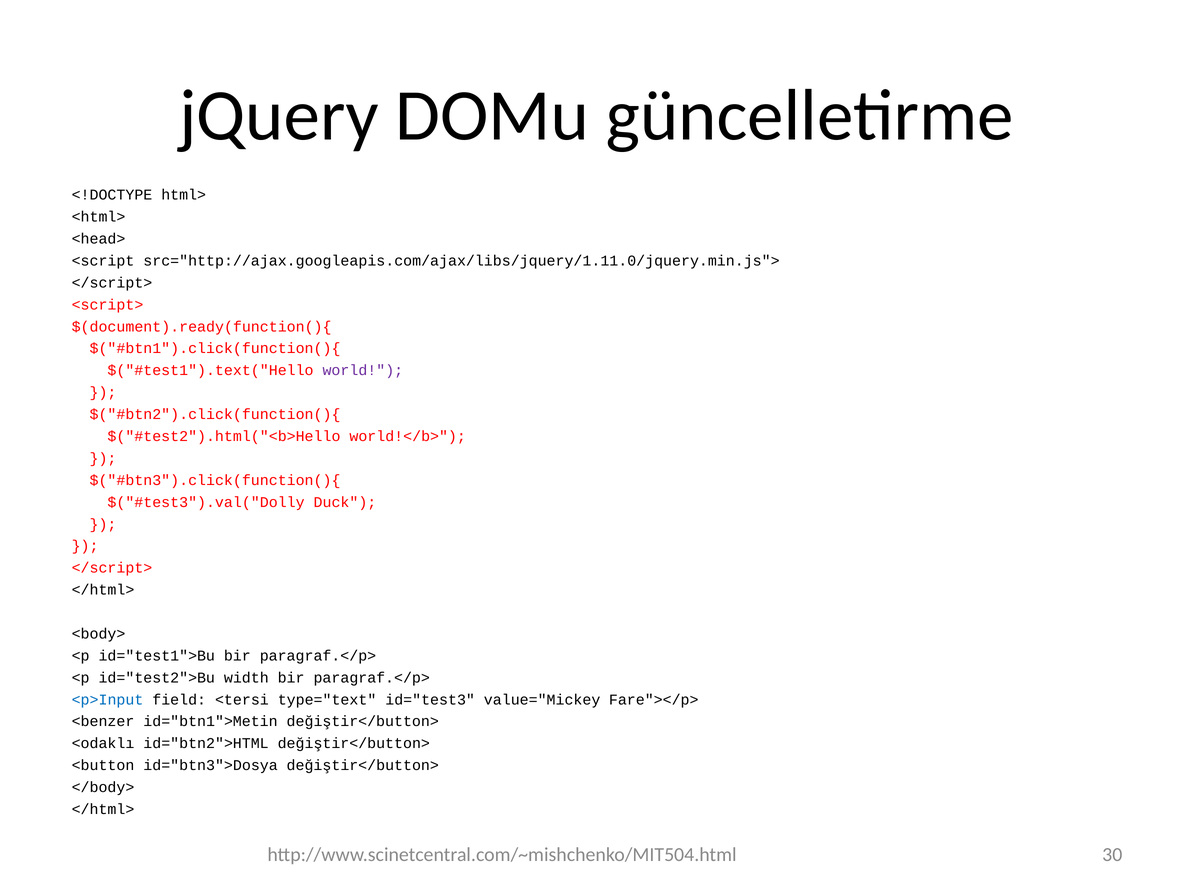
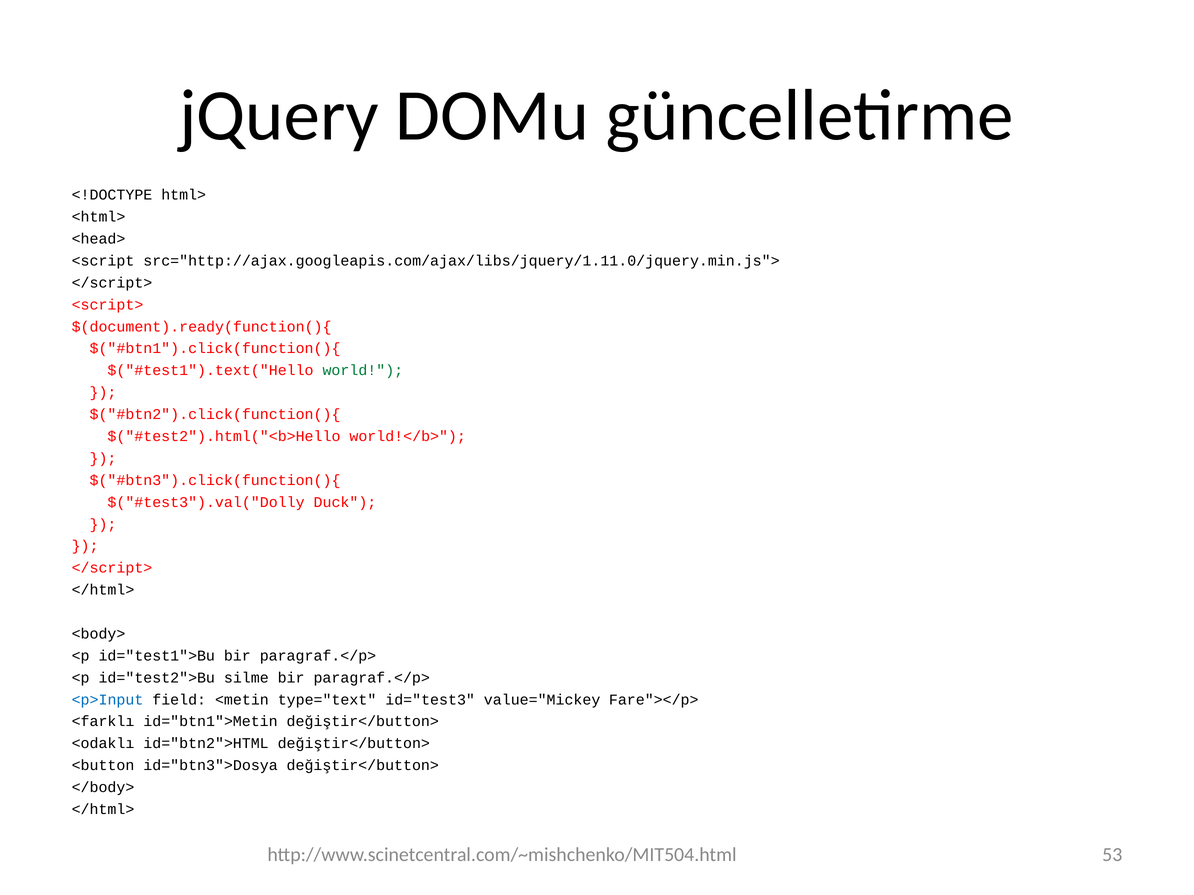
world colour: purple -> green (363, 371)
width: width -> silme (246, 678)
<tersi: <tersi -> <metin (242, 700)
<benzer: <benzer -> <farklı (103, 722)
30: 30 -> 53 (1112, 855)
